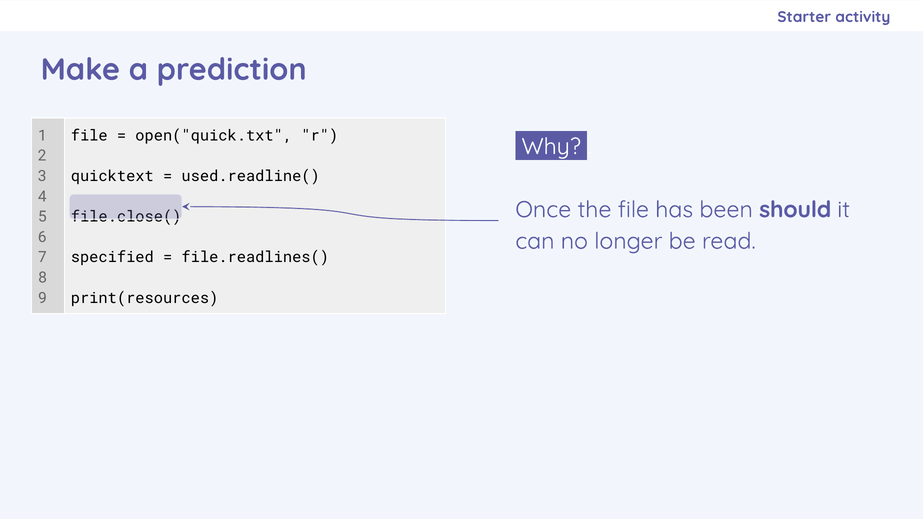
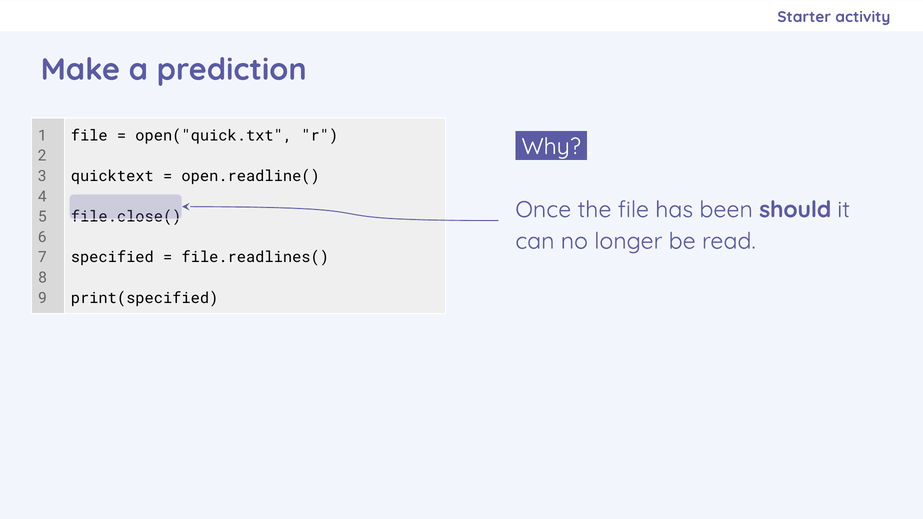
used.readline(: used.readline( -> open.readline( (251, 176)
print(resources: print(resources -> print(specified (145, 298)
